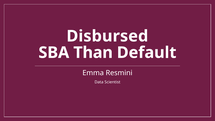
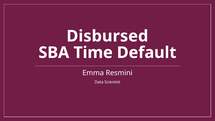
Than: Than -> Time (93, 53)
